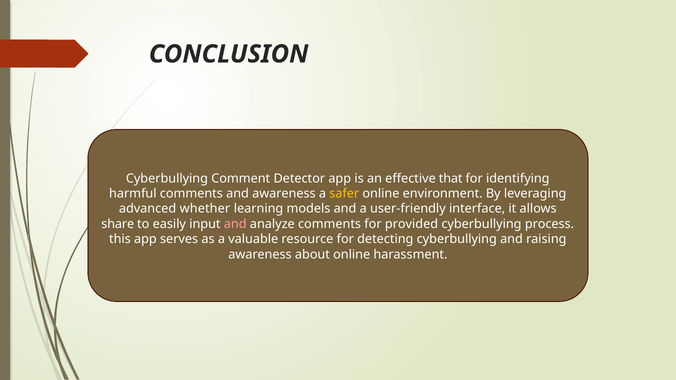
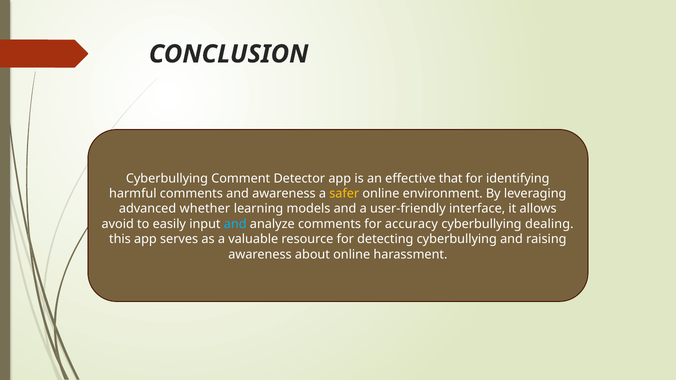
share: share -> avoid (118, 224)
and colour: pink -> light blue (235, 224)
provided: provided -> accuracy (411, 224)
process: process -> dealing (549, 224)
